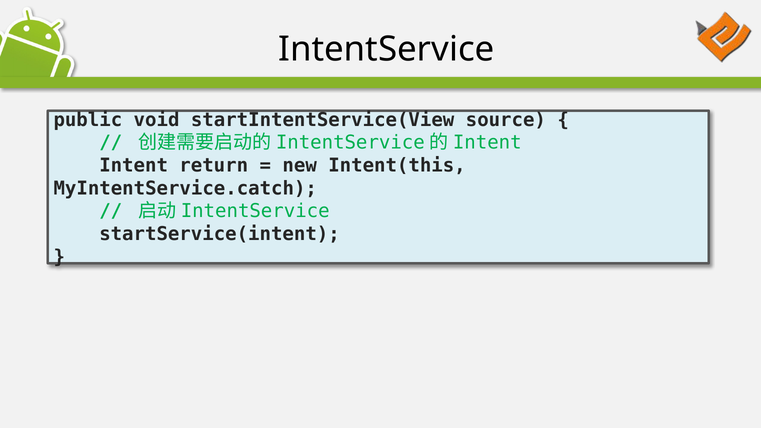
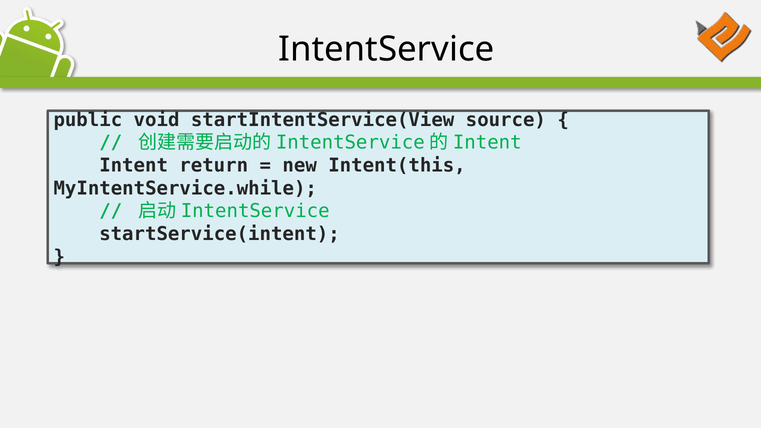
MyIntentService.catch: MyIntentService.catch -> MyIntentService.while (185, 188)
